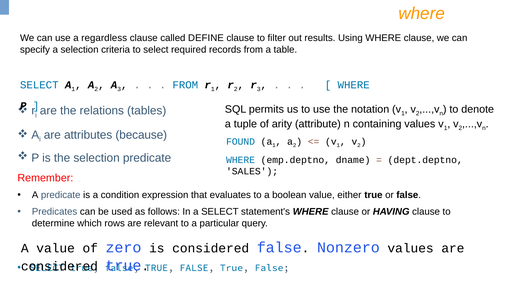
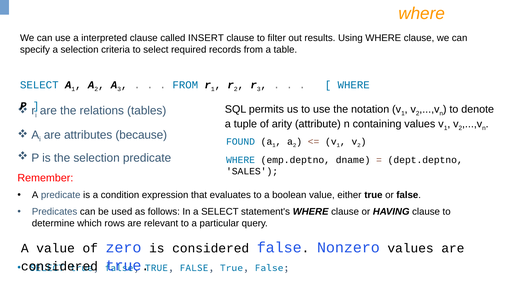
regardless: regardless -> interpreted (104, 38)
DEFINE: DEFINE -> INSERT (206, 38)
